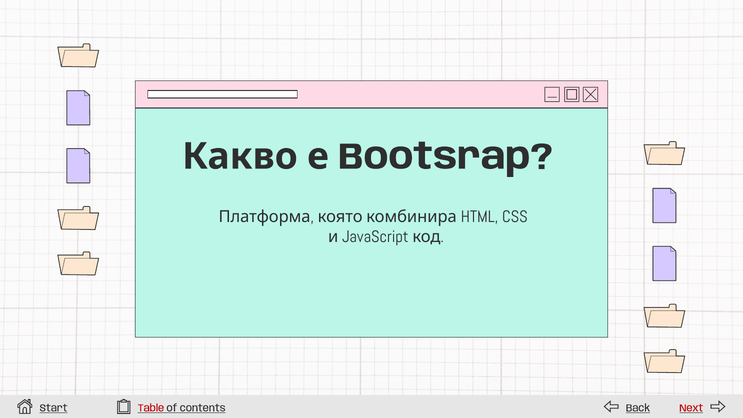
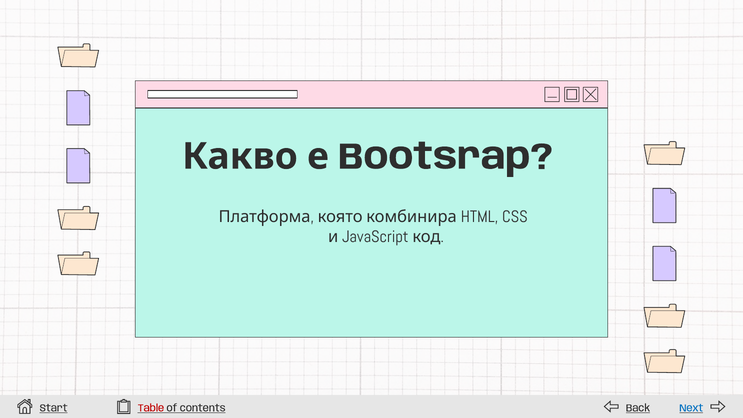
Next colour: red -> blue (691, 408)
